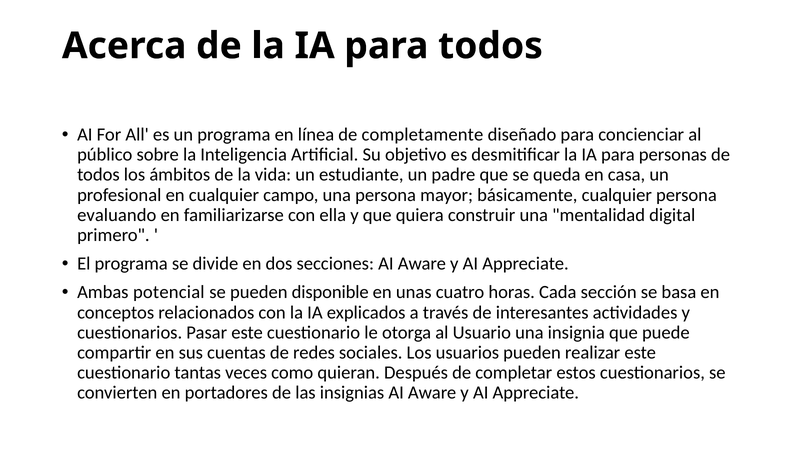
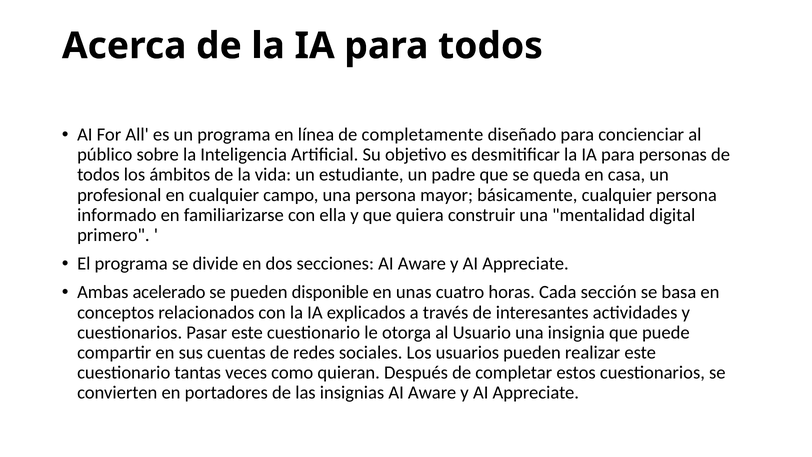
evaluando: evaluando -> informado (117, 215)
potencial: potencial -> acelerado (169, 292)
